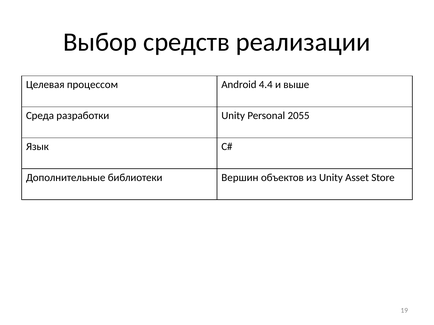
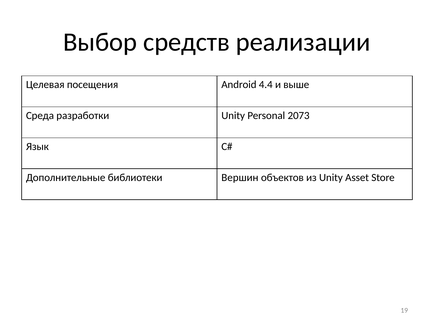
процессом: процессом -> посещения (93, 85)
2055: 2055 -> 2073 (299, 116)
